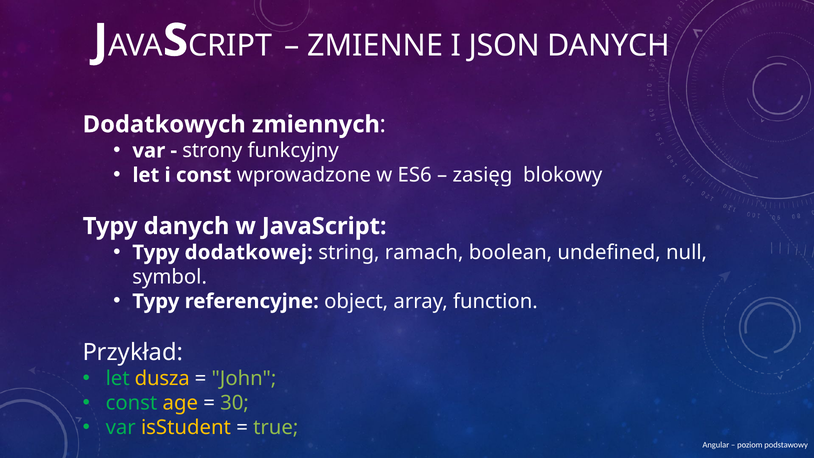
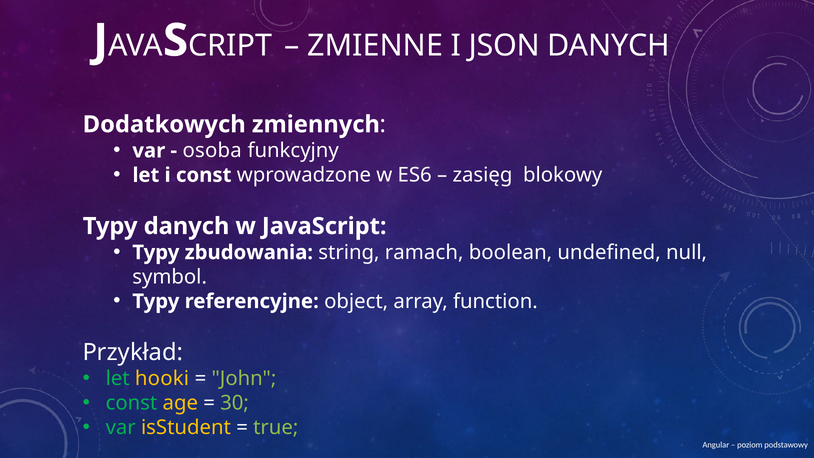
strony: strony -> osoba (212, 151)
dodatkowej: dodatkowej -> zbudowania (249, 252)
dusza: dusza -> hooki (162, 379)
